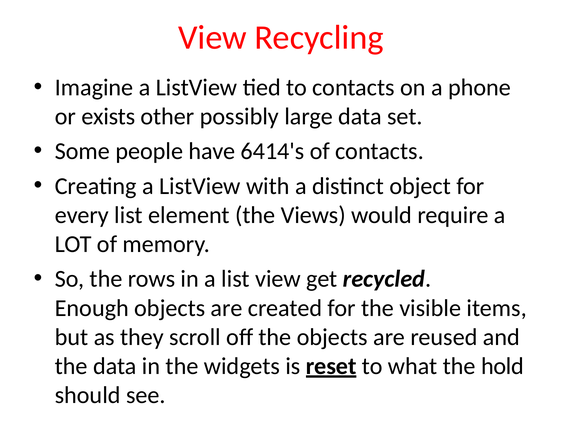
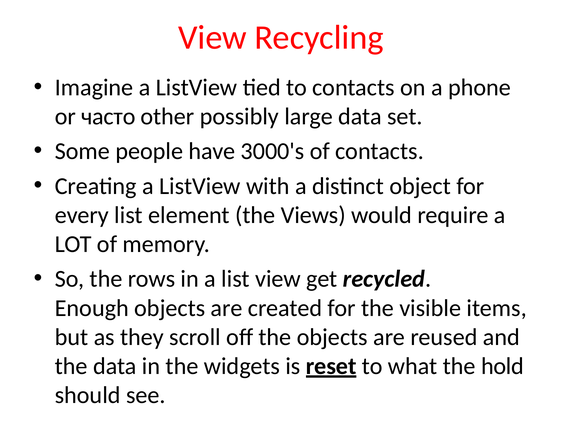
exists: exists -> часто (108, 116)
6414's: 6414's -> 3000's (272, 151)
